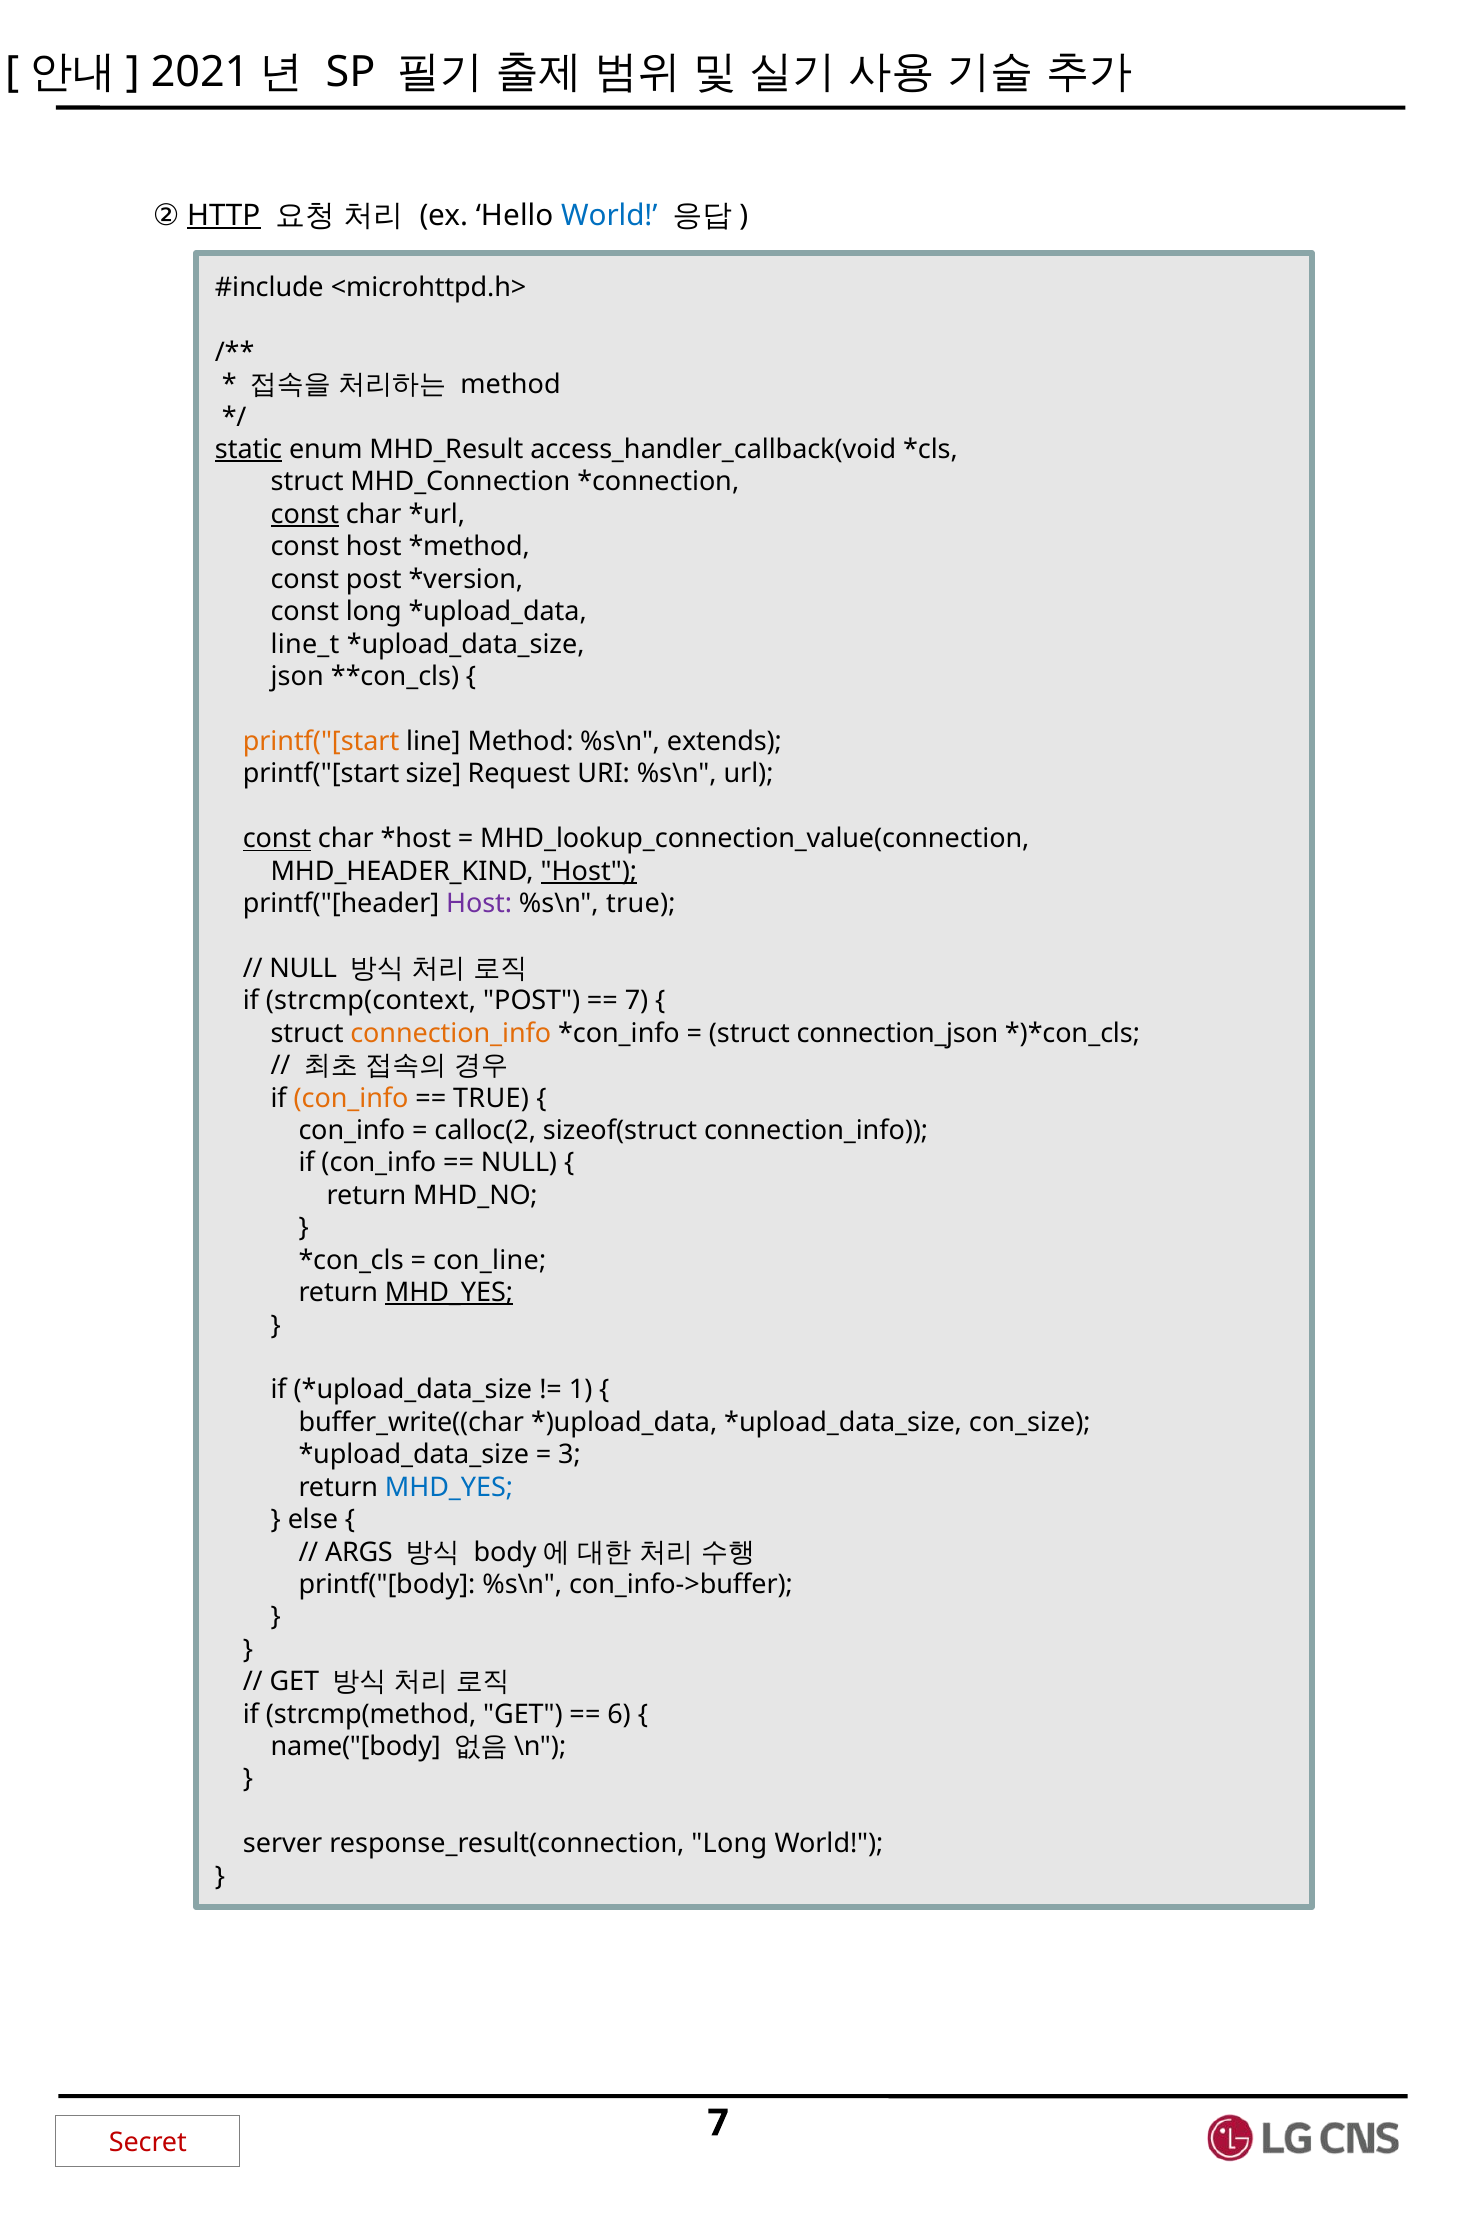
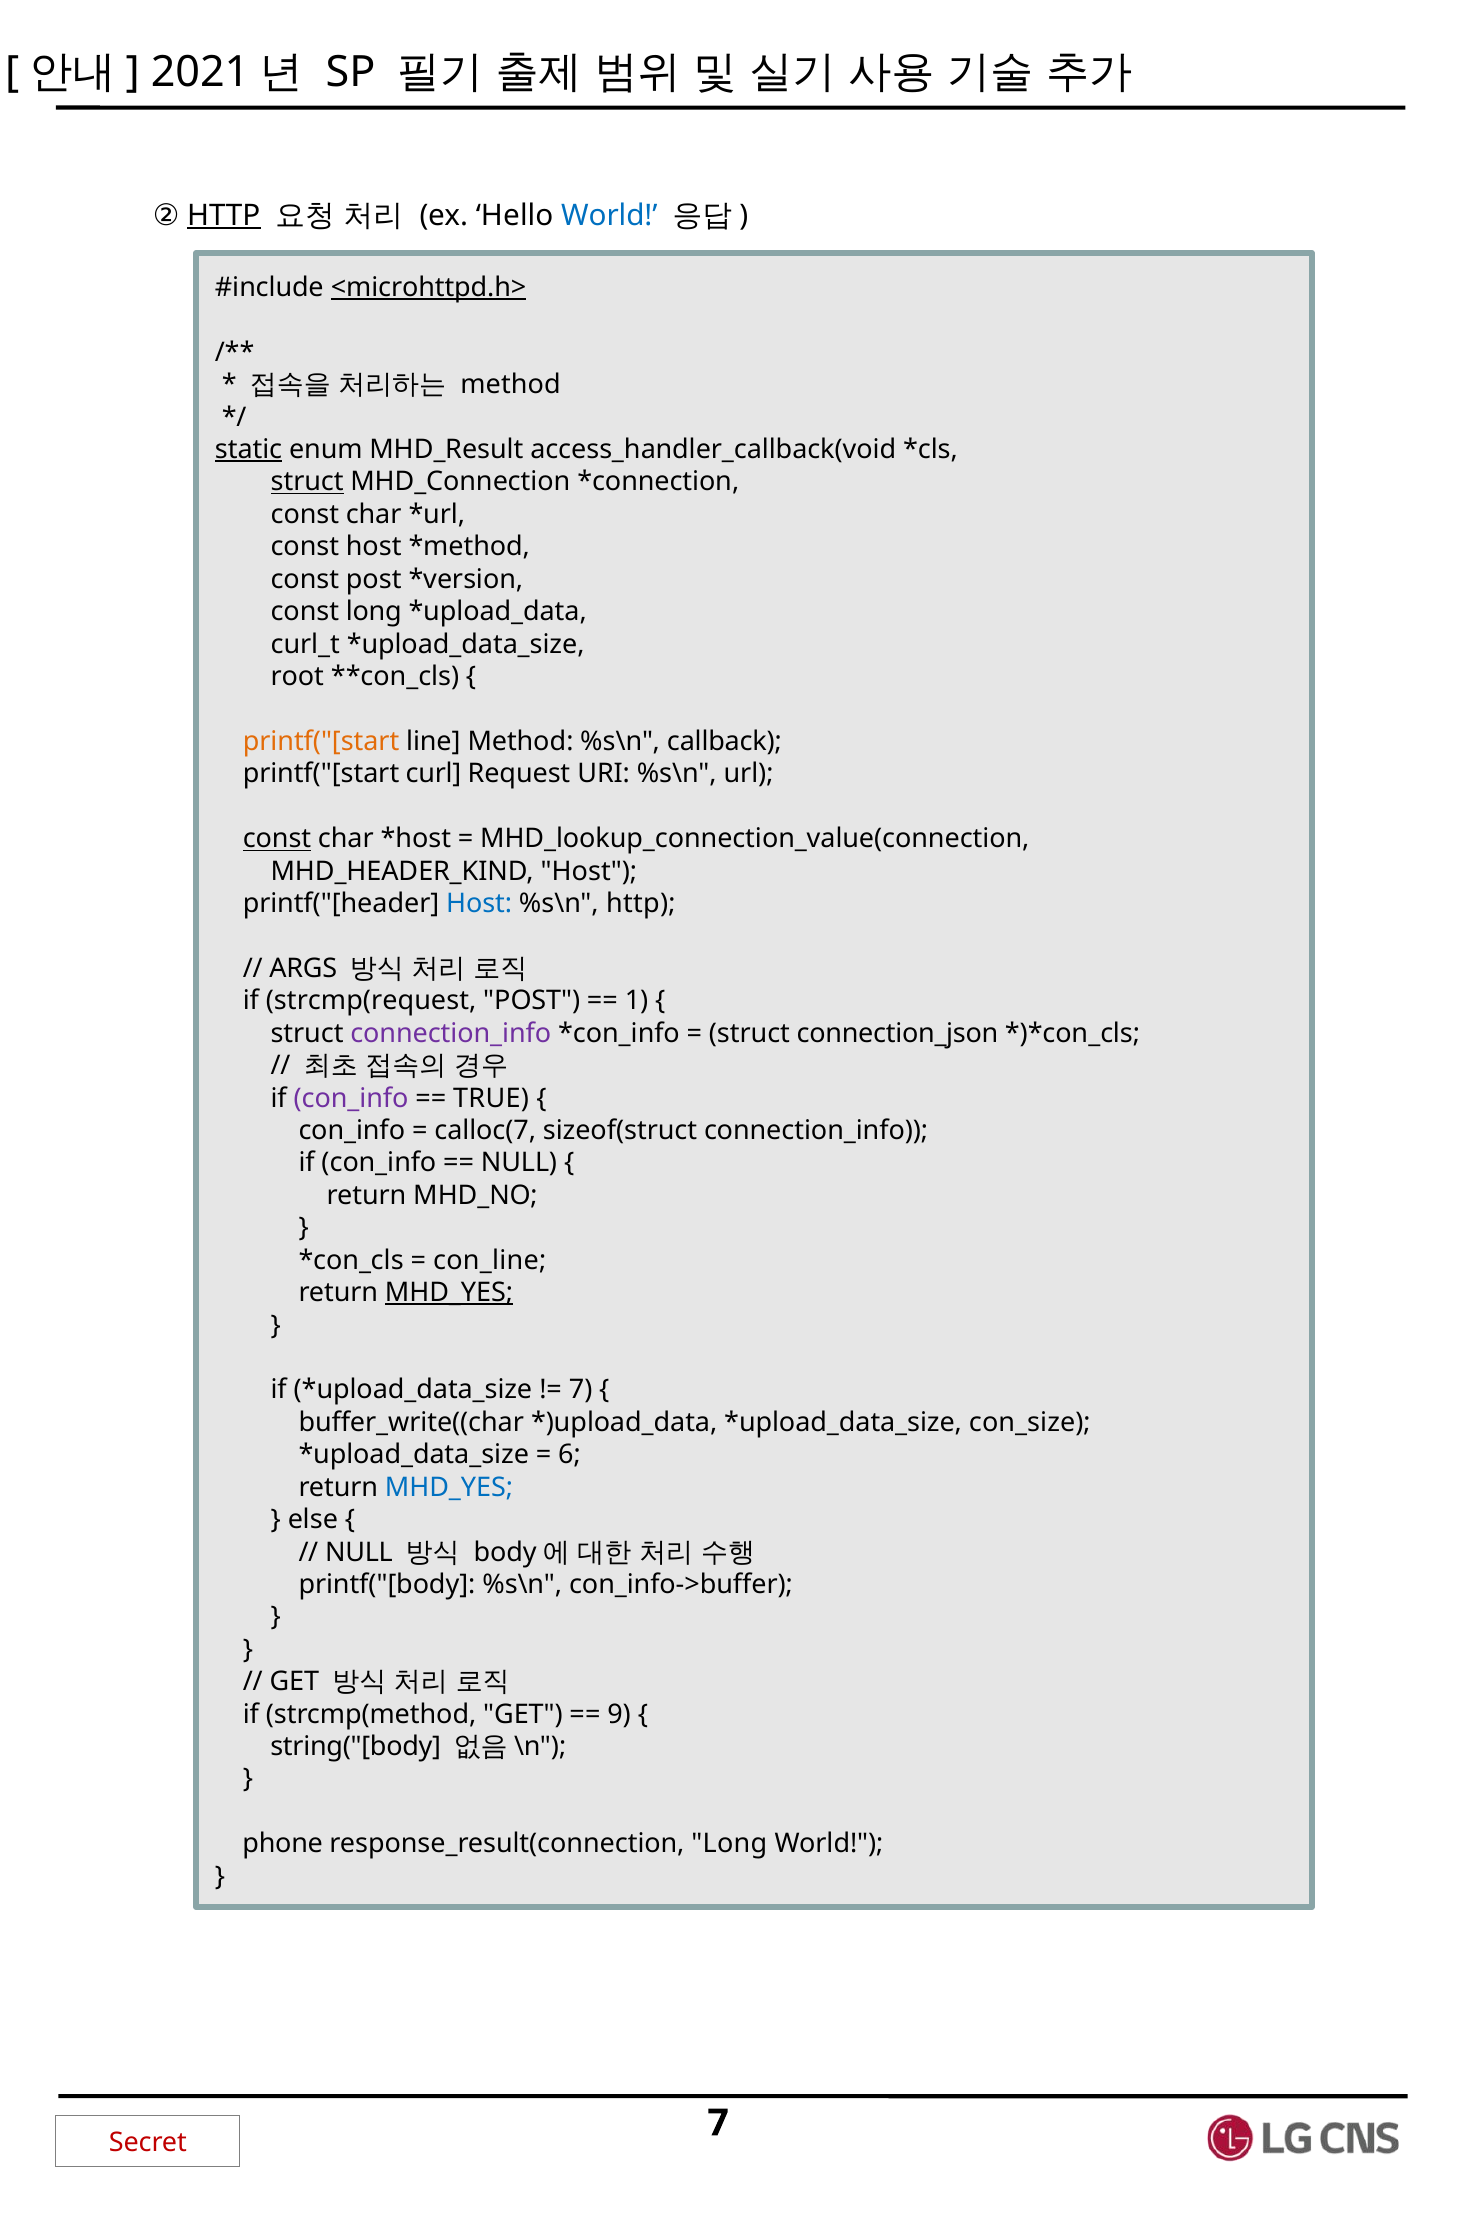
<microhttpd.h> underline: none -> present (429, 288)
struct underline: none -> present (307, 482)
const underline: present -> none (305, 515)
line_t: line_t -> curl_t (305, 644)
json: json -> root (297, 677)
extends: extends -> callback (724, 742)
size: size -> curl (433, 774)
Host underline: present -> none (589, 871)
Host colour: purple -> blue (479, 904)
%s\n true: true -> http (641, 904)
NULL: NULL -> ARGS (303, 969)
strcmp(context: strcmp(context -> strcmp(request (371, 1001)
7: 7 -> 1 (637, 1001)
connection_info colour: orange -> purple (451, 1033)
con_info colour: orange -> purple (351, 1098)
calloc(2: calloc(2 -> calloc(7 (485, 1131)
1: 1 -> 7 (581, 1390)
3: 3 -> 6 (569, 1455)
ARGS: ARGS -> NULL (359, 1552)
6: 6 -> 9 (619, 1714)
name("[body: name("[body -> string("[body (356, 1747)
server: server -> phone (283, 1844)
